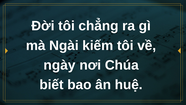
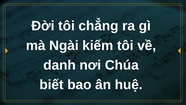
ngày: ngày -> danh (60, 65)
